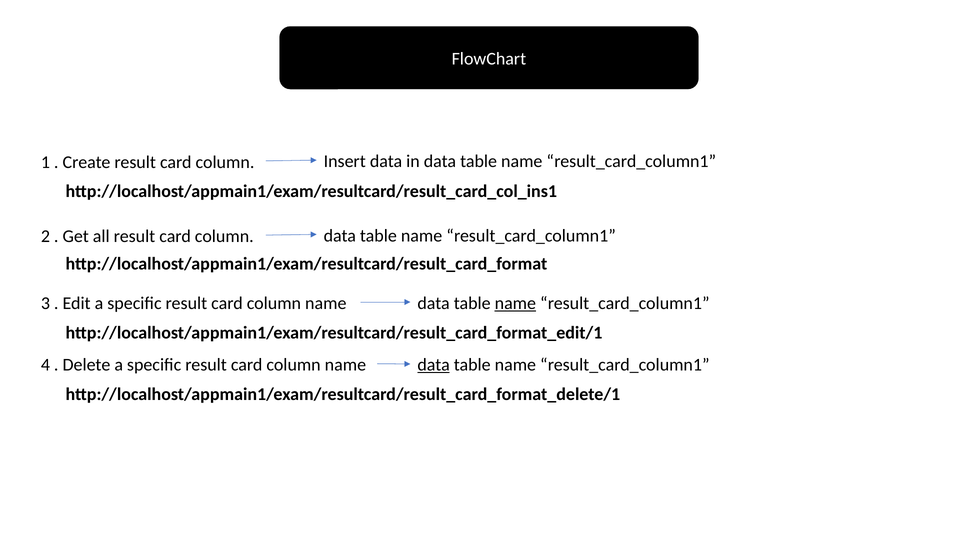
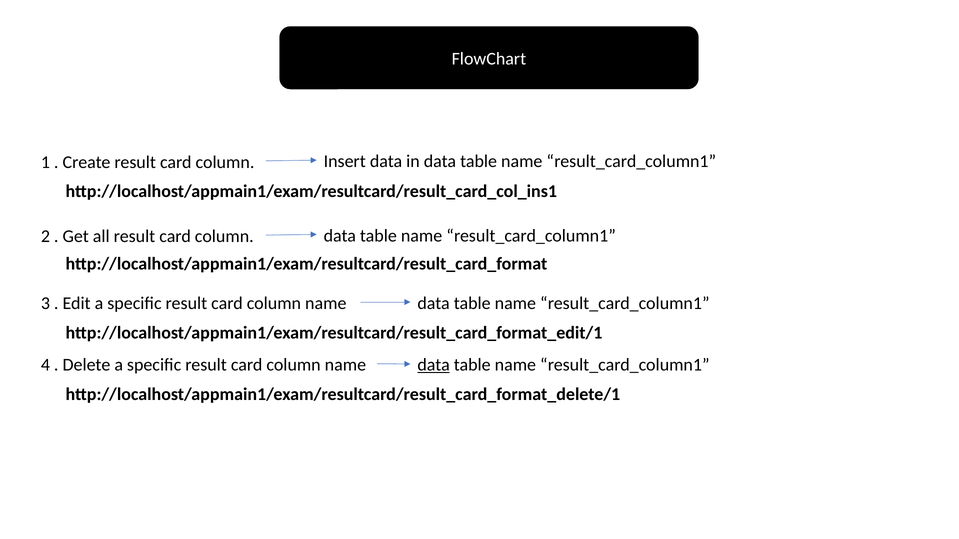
name underline: present -> none (515, 304)
